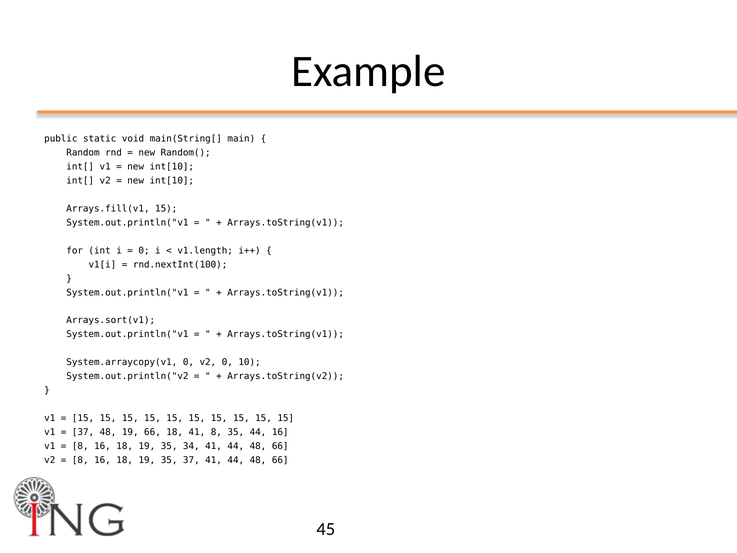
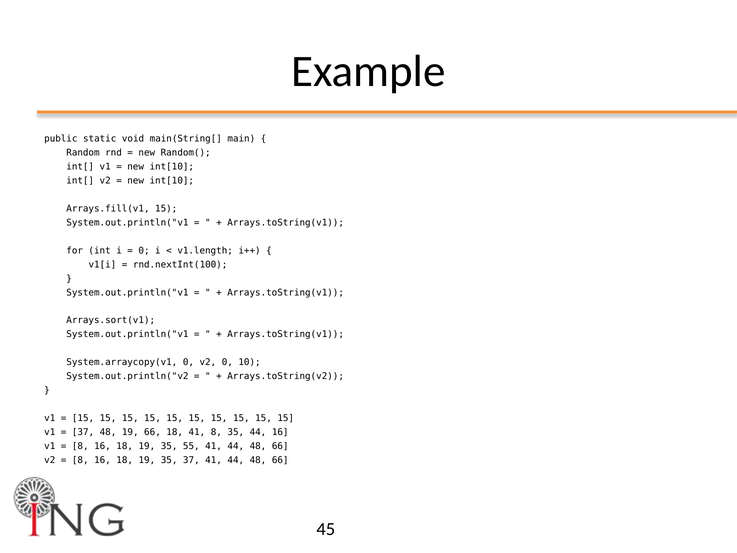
34: 34 -> 55 (191, 446)
